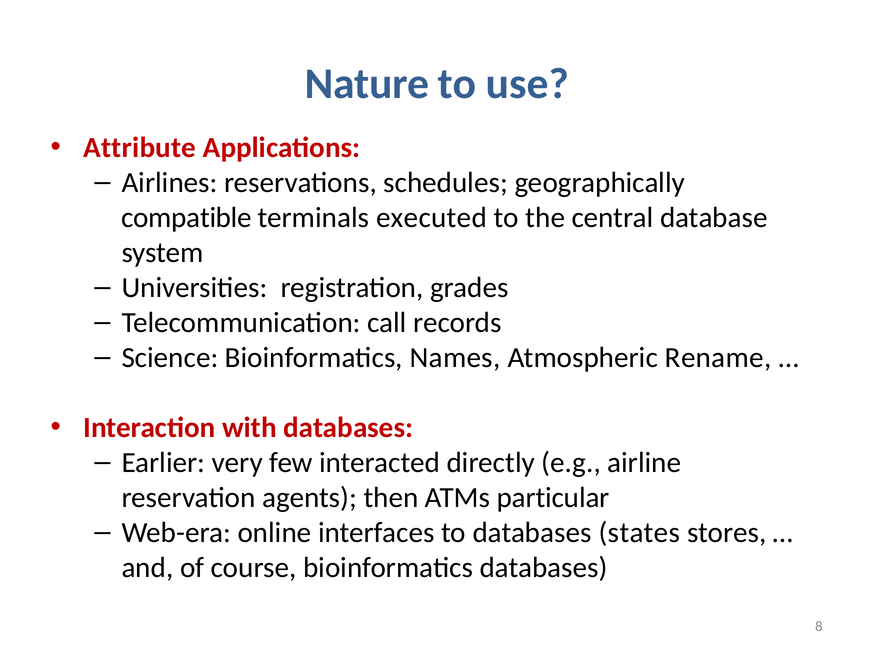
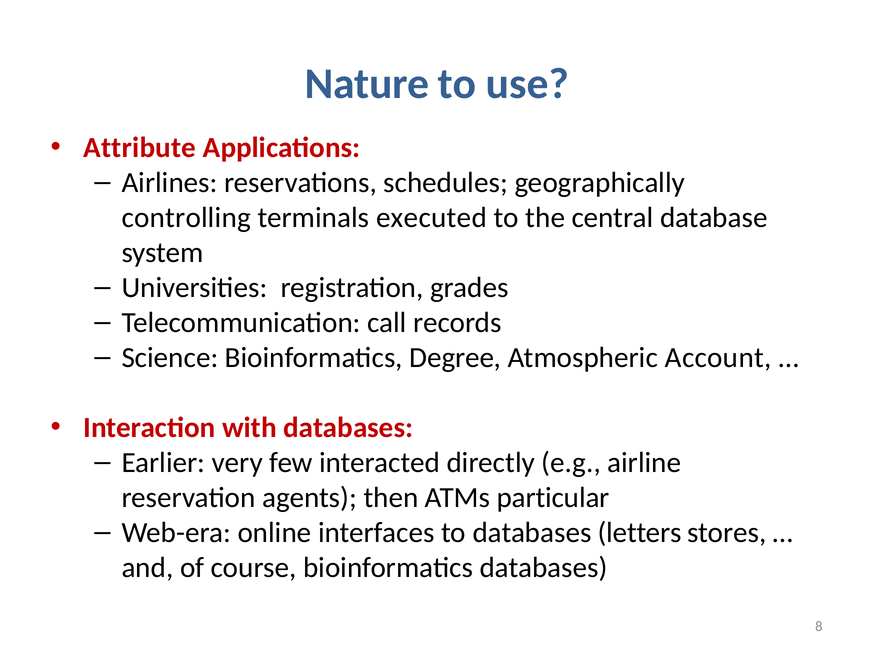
compatible: compatible -> controlling (186, 218)
Names: Names -> Degree (455, 358)
Rename: Rename -> Account (718, 358)
states: states -> letters (640, 533)
